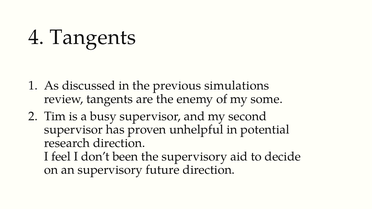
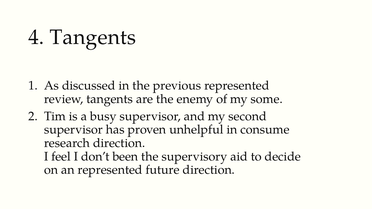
previous simulations: simulations -> represented (237, 86)
potential: potential -> consume (265, 130)
an supervisory: supervisory -> represented (110, 170)
